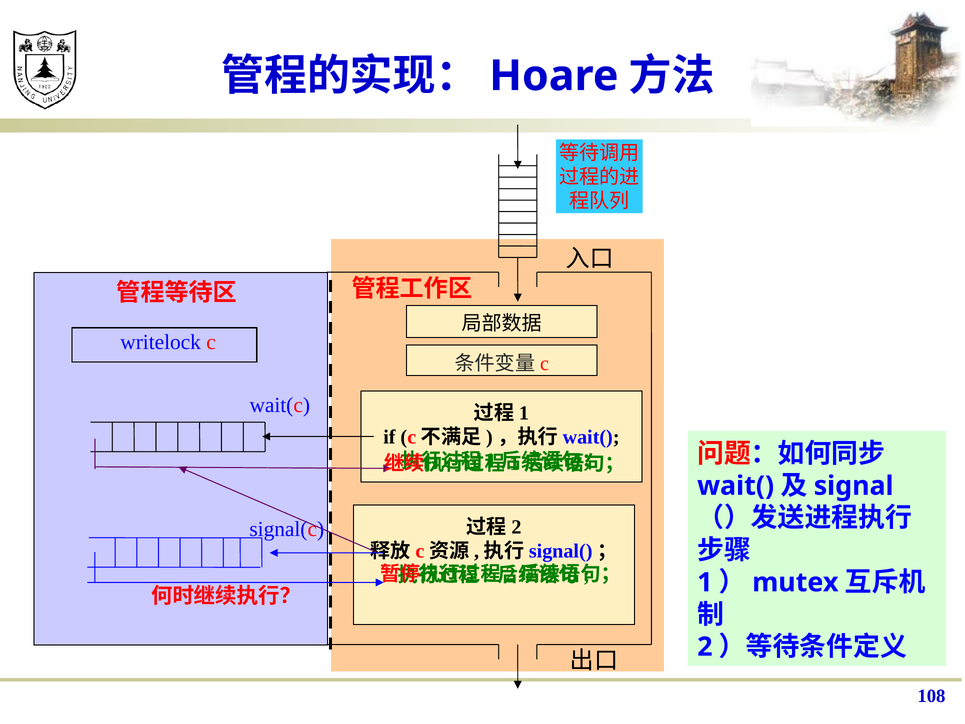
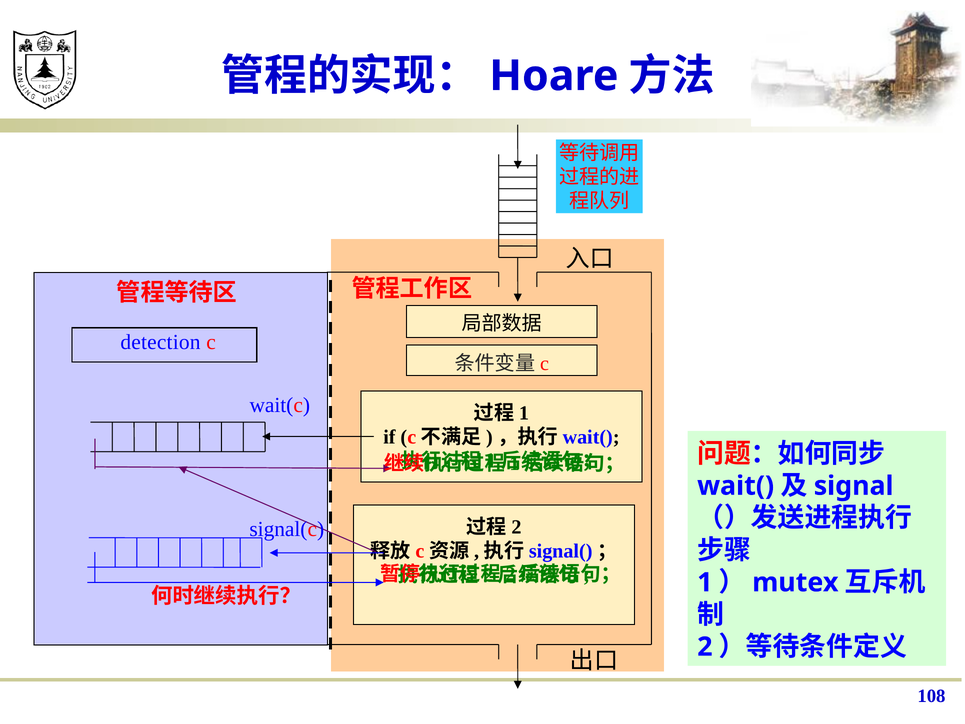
writelock: writelock -> detection (160, 342)
